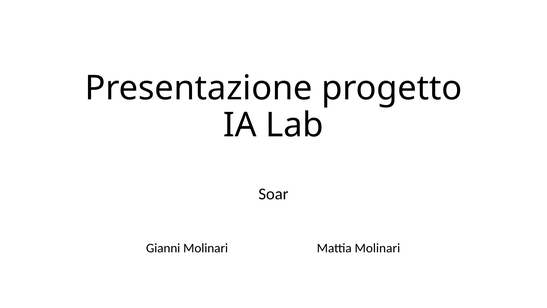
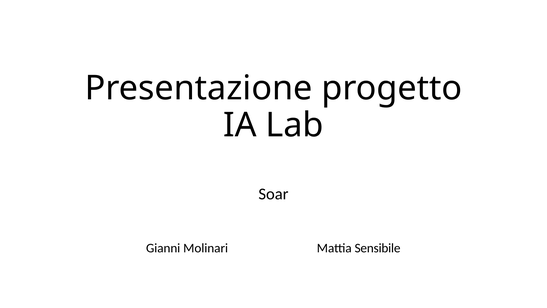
Mattia Molinari: Molinari -> Sensibile (378, 248)
